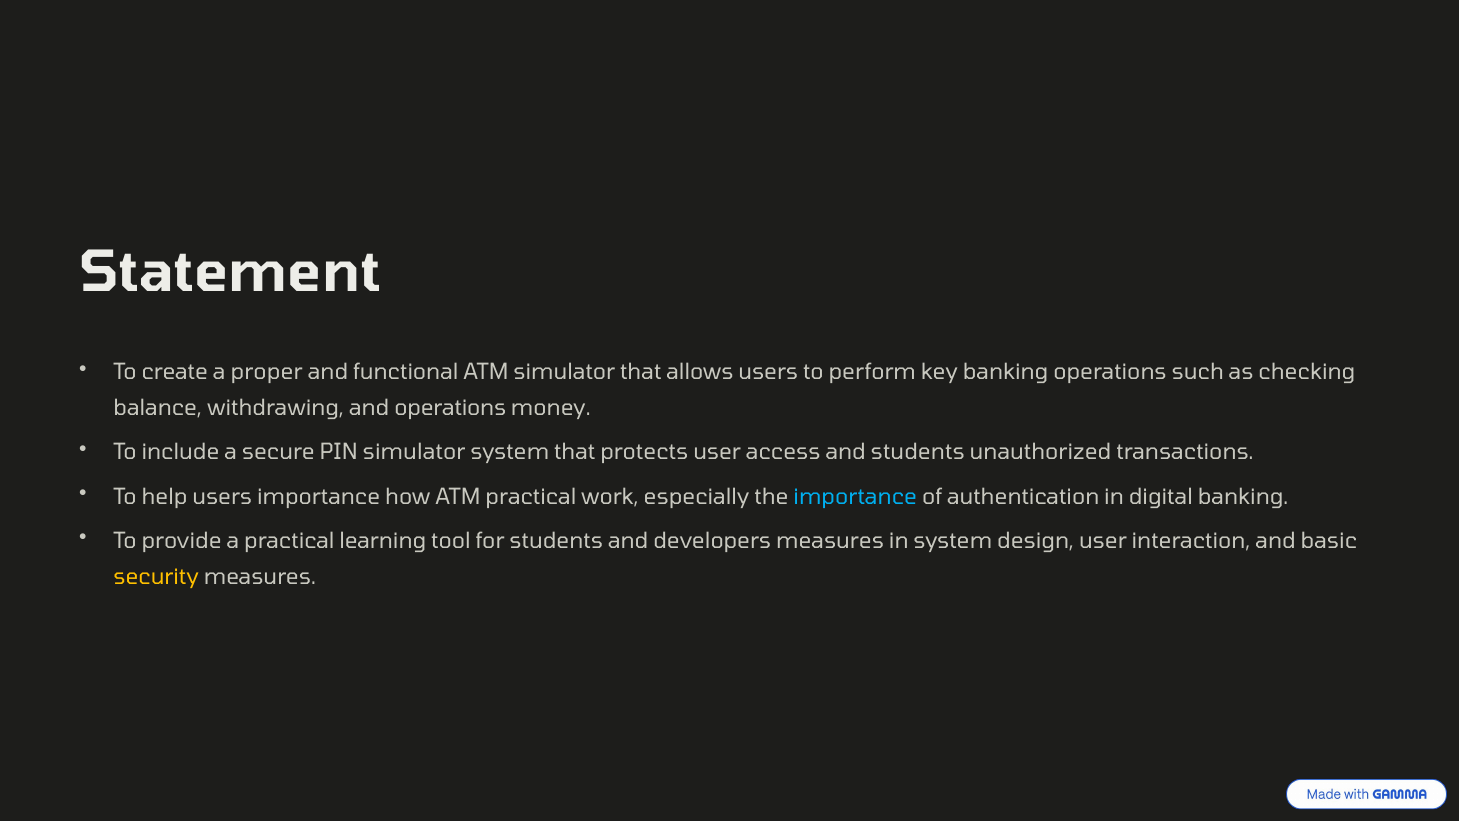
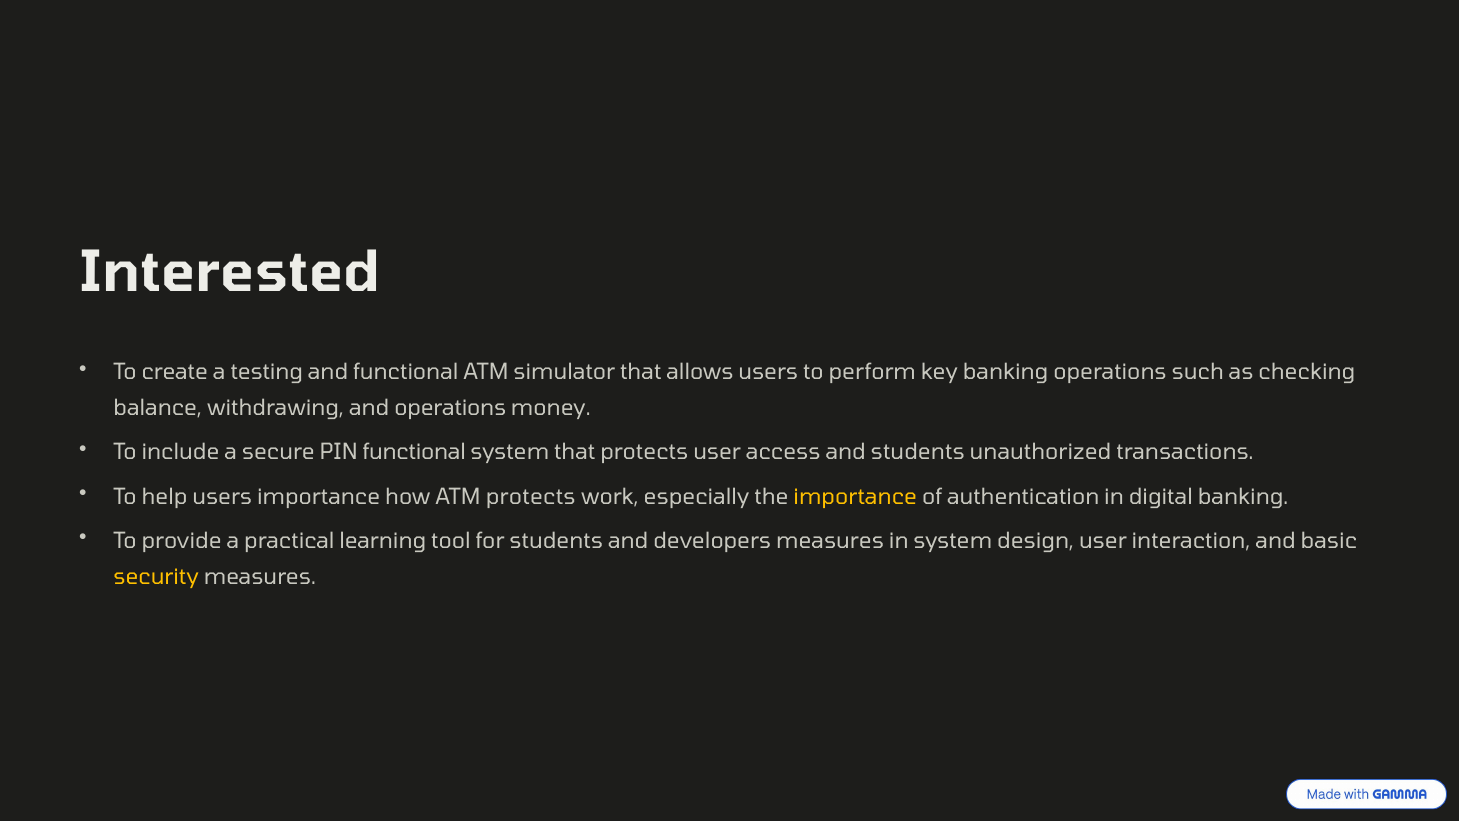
Statement: Statement -> Interested (230, 272)
proper: proper -> testing (267, 372)
PIN simulator: simulator -> functional (414, 452)
ATM practical: practical -> protects (531, 497)
importance colour: light blue -> yellow (855, 497)
